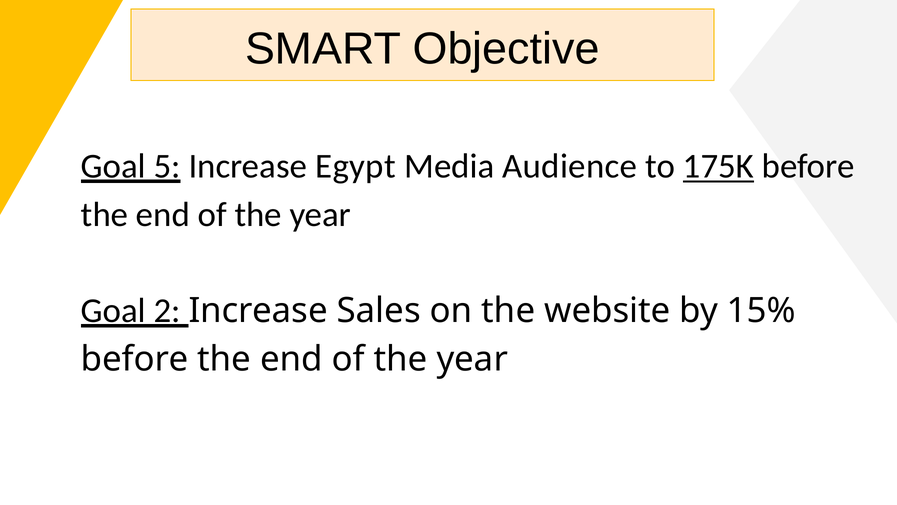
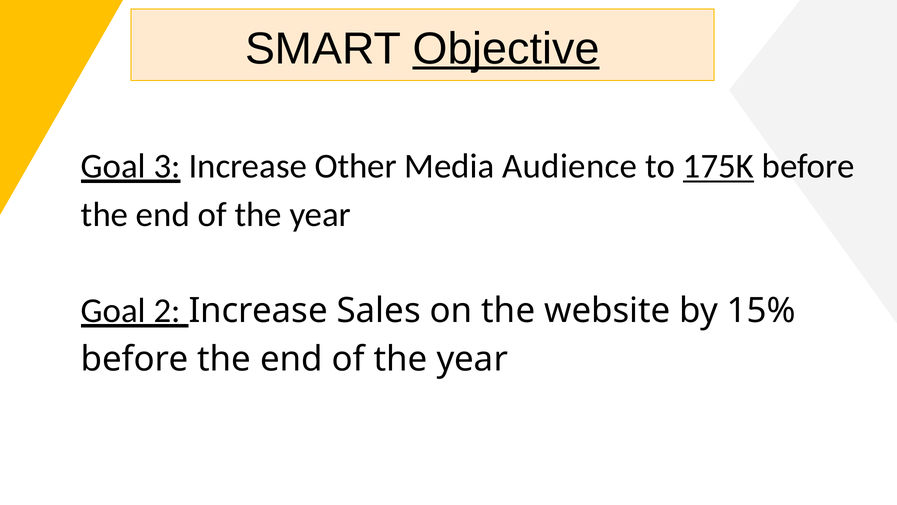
Objective underline: none -> present (506, 49)
5: 5 -> 3 (167, 166)
Egypt: Egypt -> Other (356, 166)
